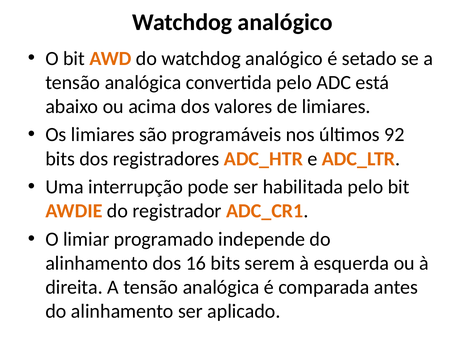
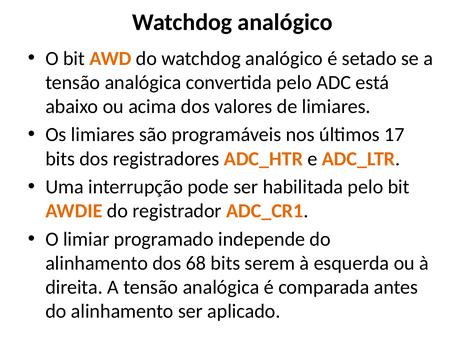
92: 92 -> 17 (394, 135)
16: 16 -> 68 (196, 263)
